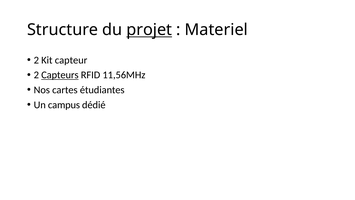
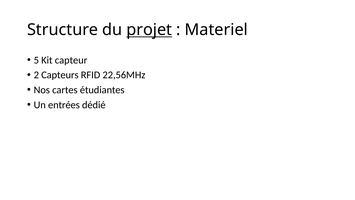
2: 2 -> 5 (36, 60)
Capteurs underline: present -> none (60, 75)
11,56MHz: 11,56MHz -> 22,56MHz (124, 75)
campus: campus -> entrées (64, 105)
